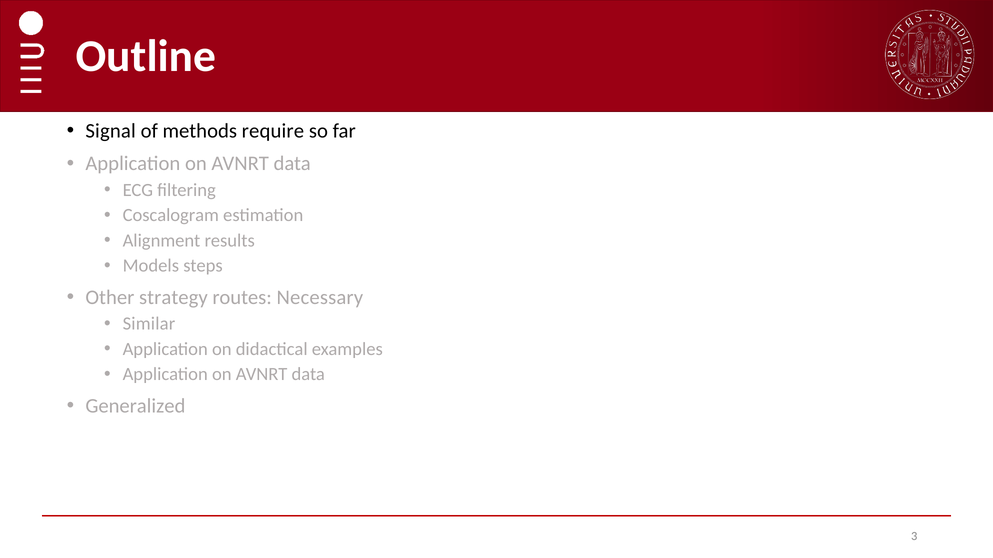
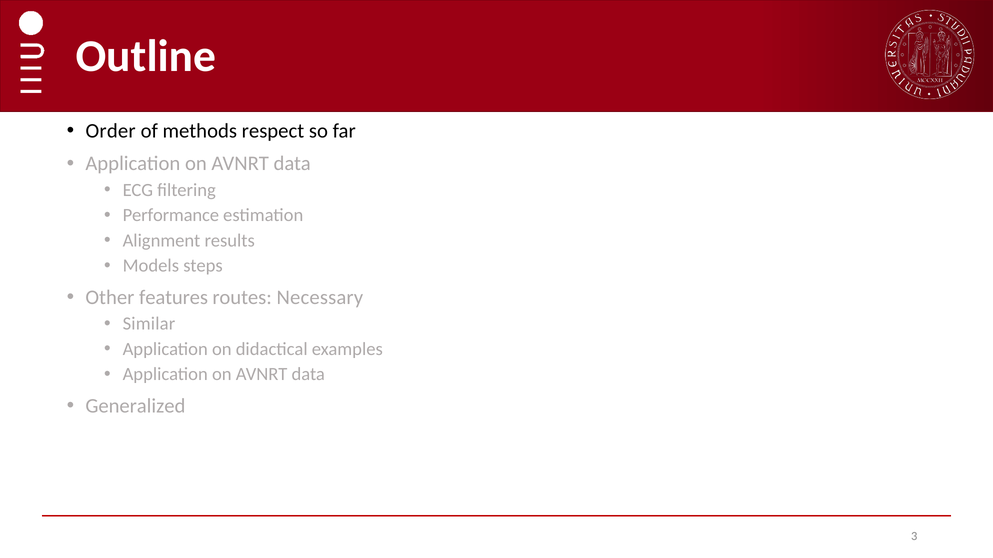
Signal: Signal -> Order (111, 131)
require: require -> respect (273, 131)
Coscalogram: Coscalogram -> Performance (171, 215)
strategy: strategy -> features (174, 298)
